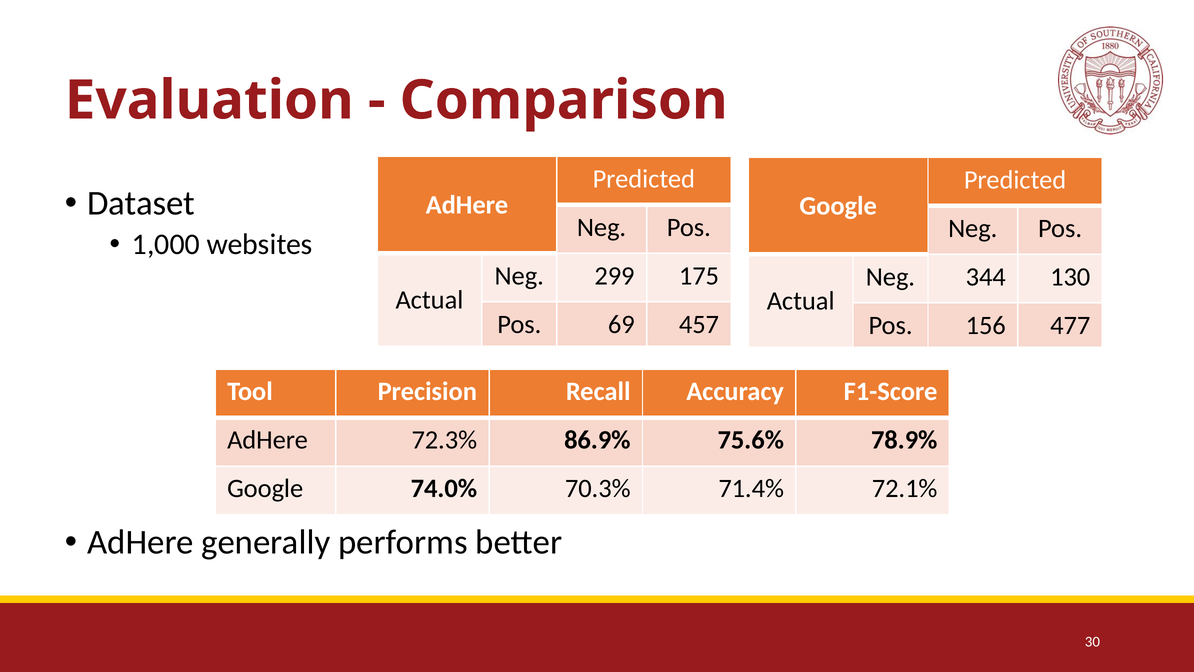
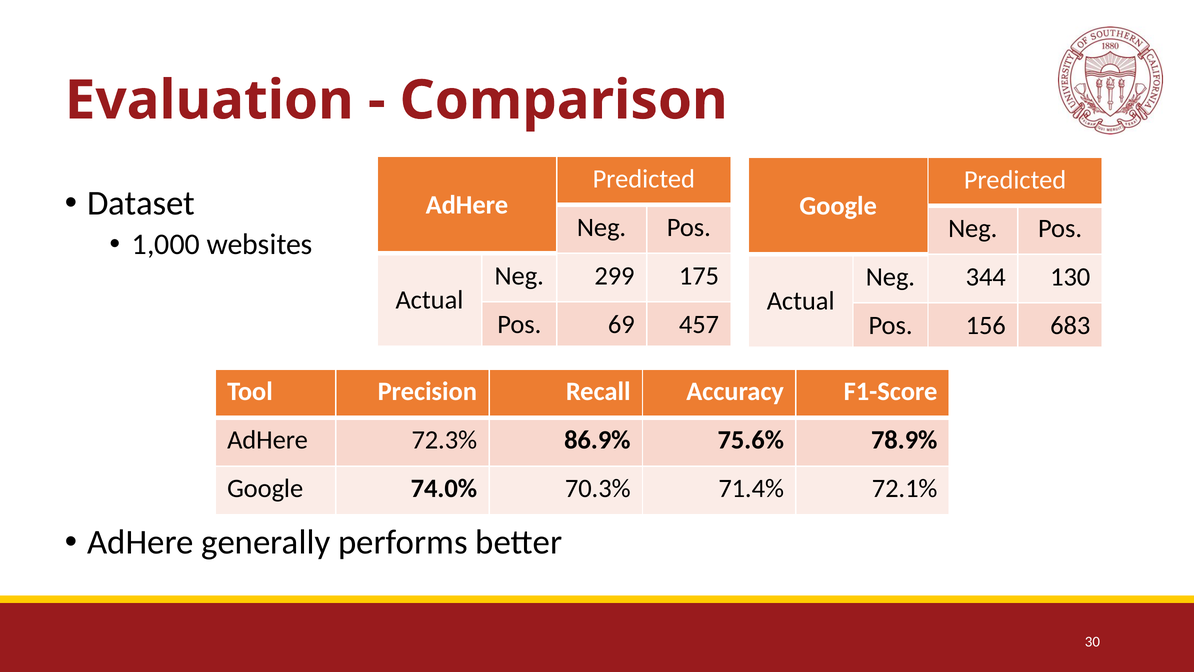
477: 477 -> 683 (1070, 325)
